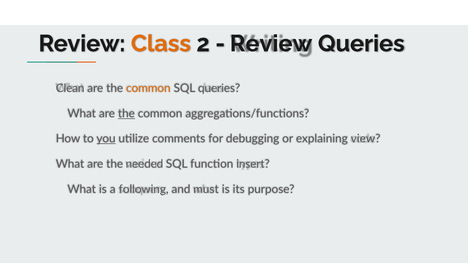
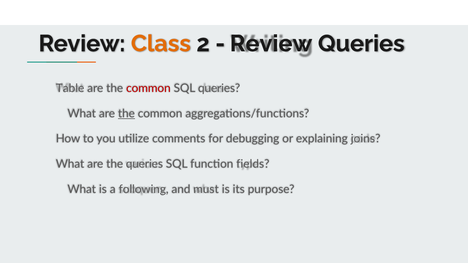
Clean: Clean -> Table (70, 88)
common colour: orange -> red (148, 88)
you underline: present -> none (106, 139)
view: view -> joins (366, 139)
the needed: needed -> queries (144, 164)
insert: insert -> fields (253, 164)
